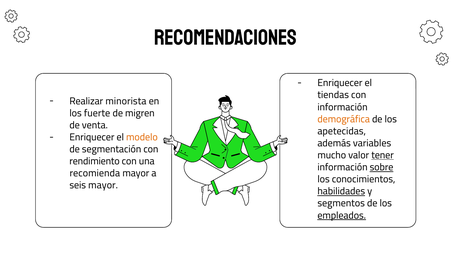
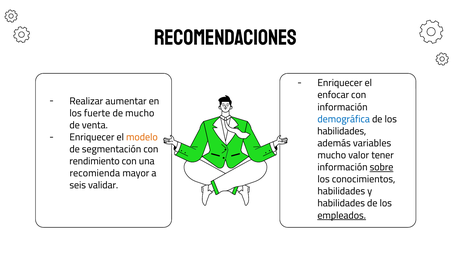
tiendas: tiendas -> enfocar (333, 95)
minorista: minorista -> aumentar (126, 101)
de migren: migren -> mucho (140, 113)
demográfica colour: orange -> blue (344, 119)
apetecidas: apetecidas -> habilidades (342, 131)
tener underline: present -> none (383, 155)
seis mayor: mayor -> validar (103, 185)
habilidades underline: present -> none (341, 191)
segmentos: segmentos -> habilidades (341, 203)
